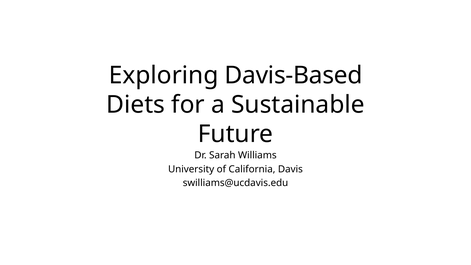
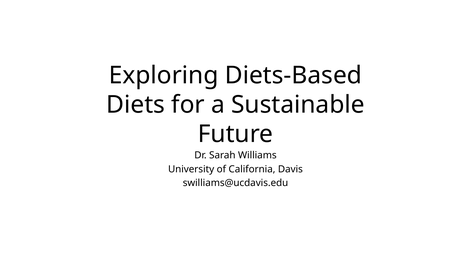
Davis-Based: Davis-Based -> Diets-Based (293, 75)
